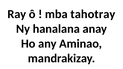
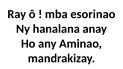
tahotray: tahotray -> esorinao (93, 14)
